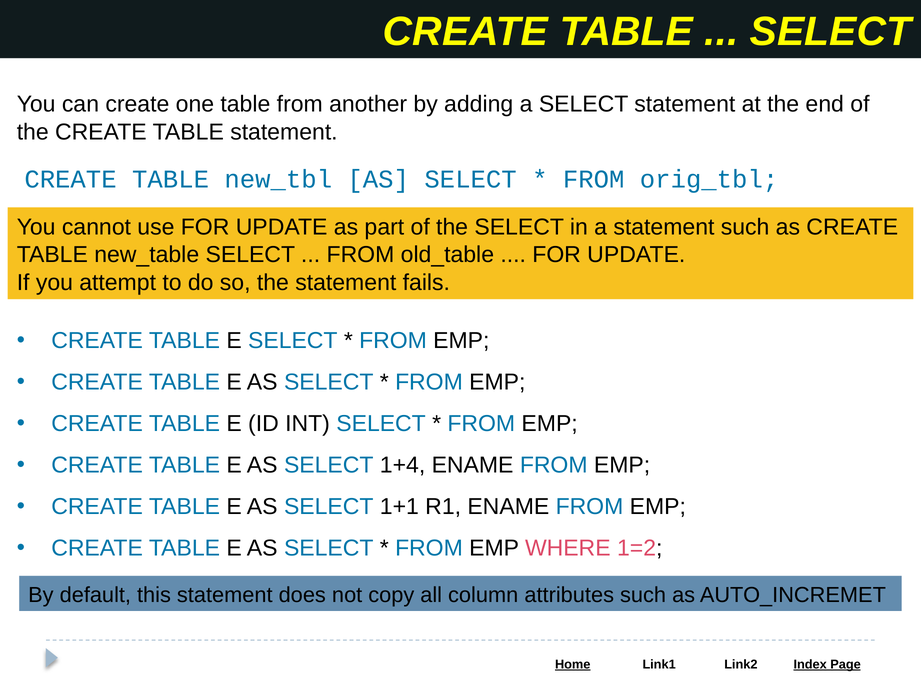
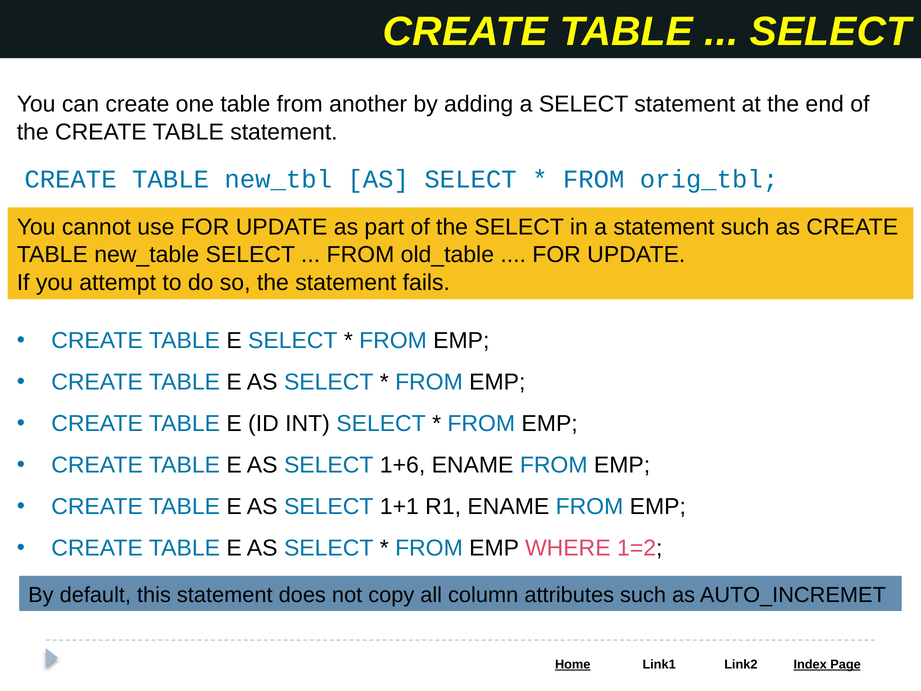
1+4: 1+4 -> 1+6 (403, 465)
